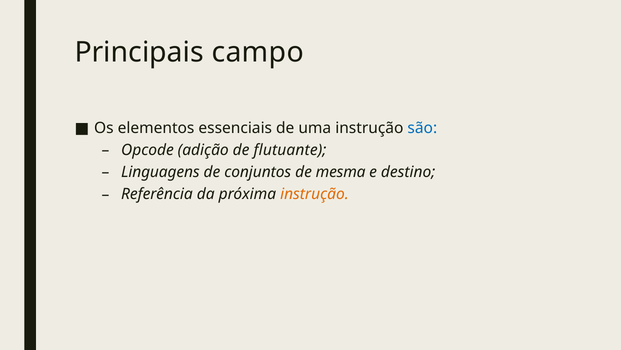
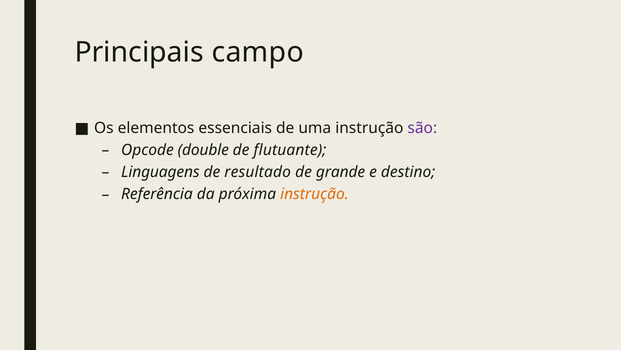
são colour: blue -> purple (422, 128)
adição: adição -> double (203, 150)
conjuntos: conjuntos -> resultado (258, 172)
mesma: mesma -> grande (341, 172)
